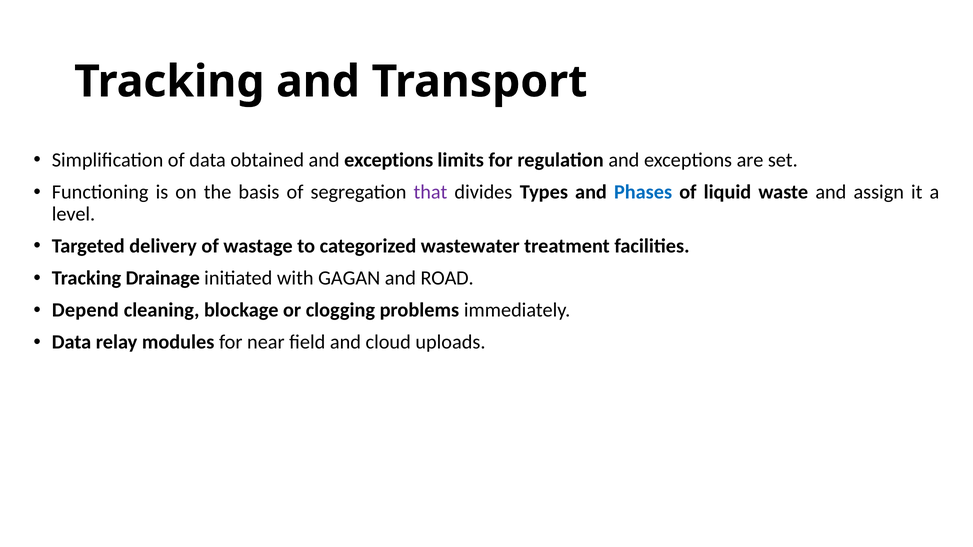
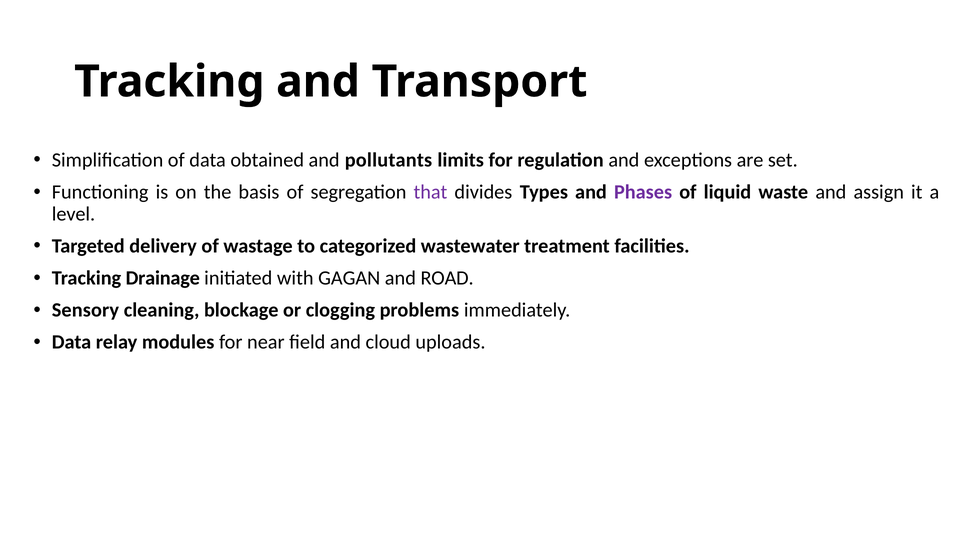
obtained and exceptions: exceptions -> pollutants (388, 160)
Phases colour: blue -> purple (643, 192)
Depend: Depend -> Sensory (85, 310)
